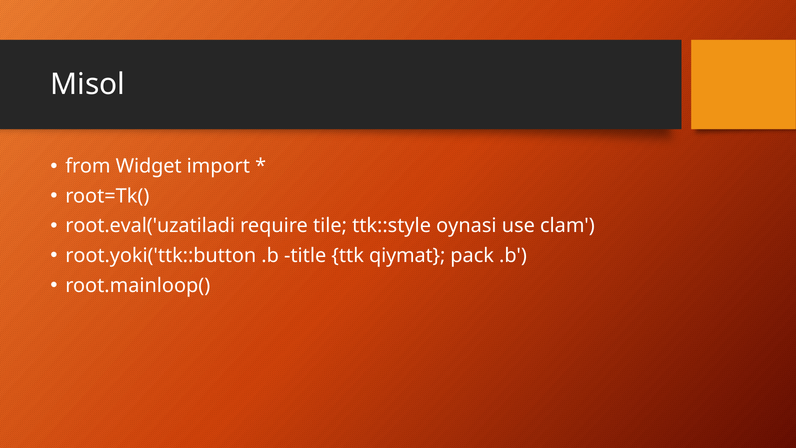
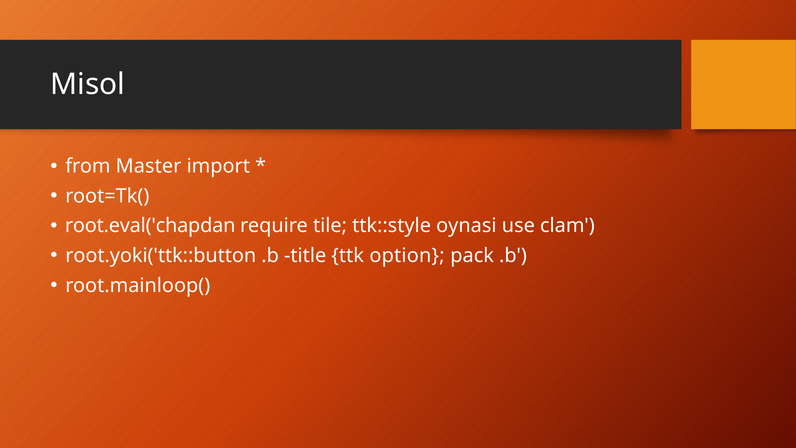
Widget: Widget -> Master (149, 166)
root.eval('uzatiladi: root.eval('uzatiladi -> root.eval('chapdan (150, 226)
qiymat: qiymat -> option (407, 256)
